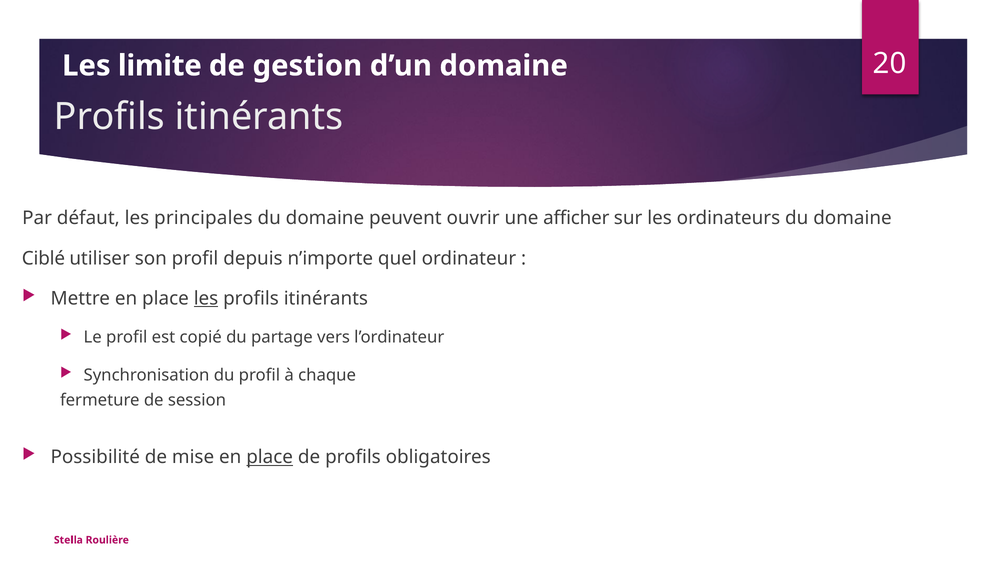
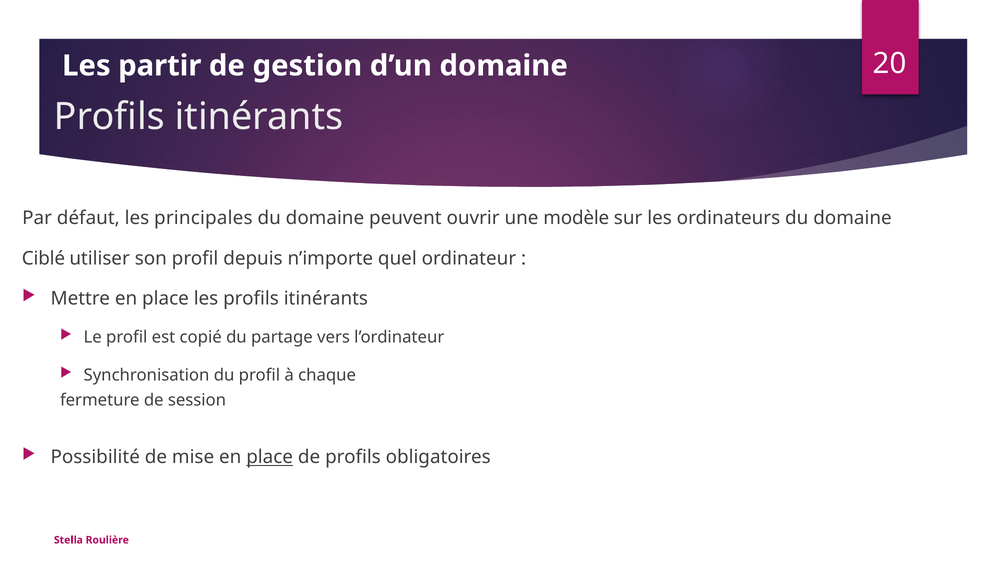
limite: limite -> partir (160, 66)
afficher: afficher -> modèle (576, 218)
les underline: present -> none (206, 299)
